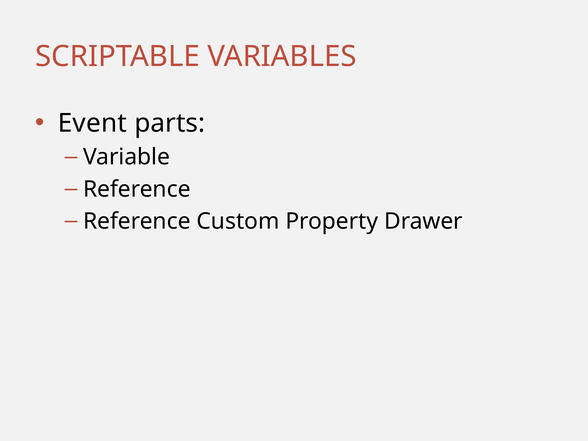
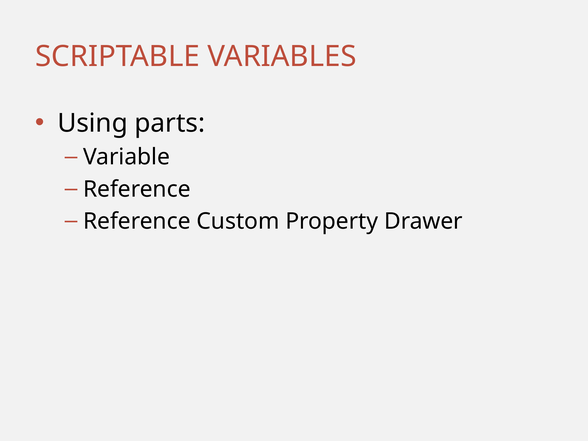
Event: Event -> Using (93, 123)
